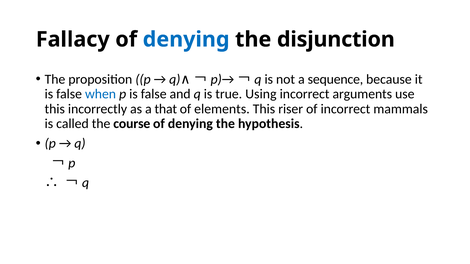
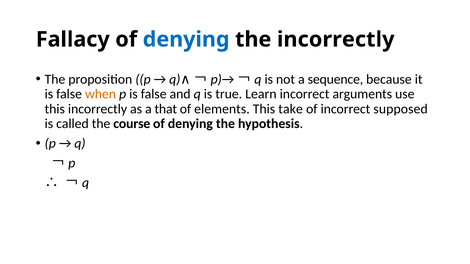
the disjunction: disjunction -> incorrectly (336, 39)
when colour: blue -> orange (101, 94)
Using: Using -> Learn (261, 94)
riser: riser -> take (291, 109)
mammals: mammals -> supposed (401, 109)
